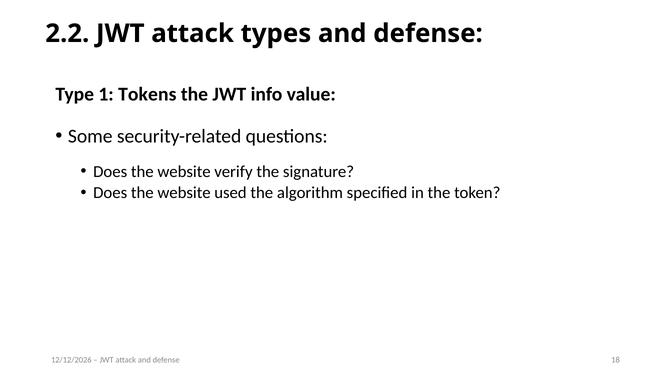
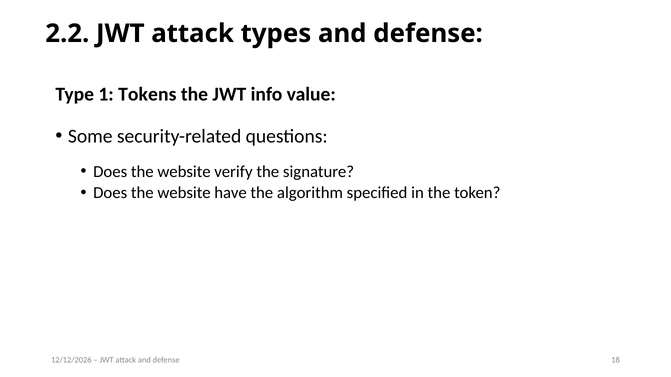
used: used -> have (231, 193)
